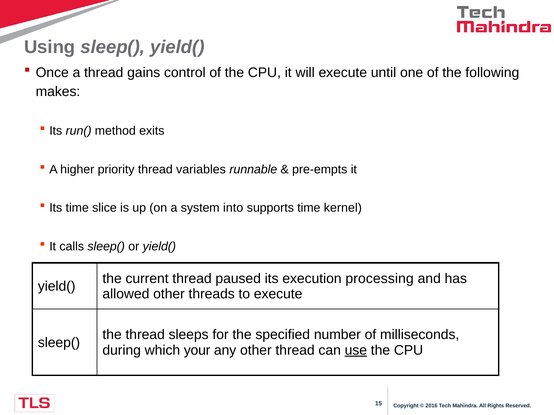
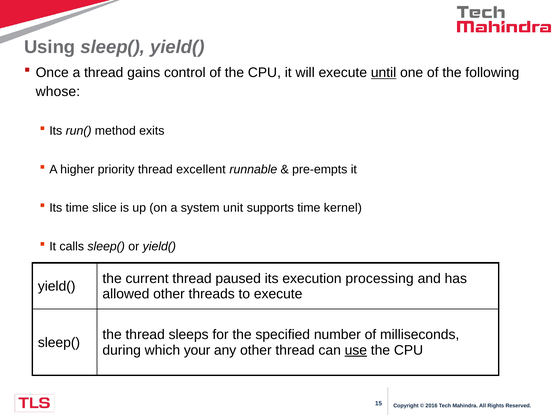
until underline: none -> present (384, 73)
makes: makes -> whose (58, 92)
variables: variables -> excellent (201, 170)
into: into -> unit (233, 208)
